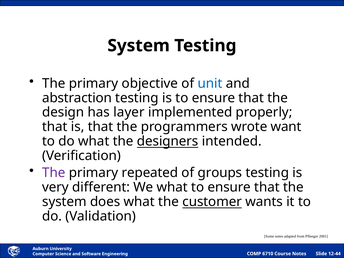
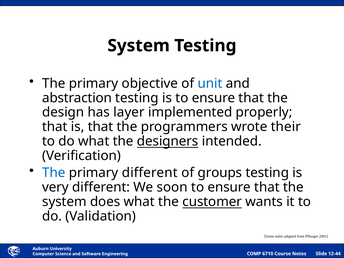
want: want -> their (286, 127)
The colour: purple -> blue (54, 173)
primary repeated: repeated -> different (150, 173)
We what: what -> soon (172, 187)
